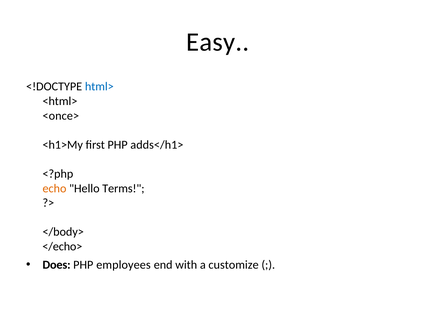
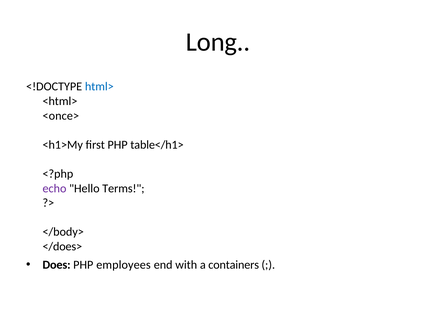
Easy: Easy -> Long (218, 42)
adds</h1>: adds</h1> -> table</h1> (157, 145)
echo colour: orange -> purple (54, 188)
</echo>: </echo> -> </does> (62, 247)
customize: customize -> containers (234, 265)
